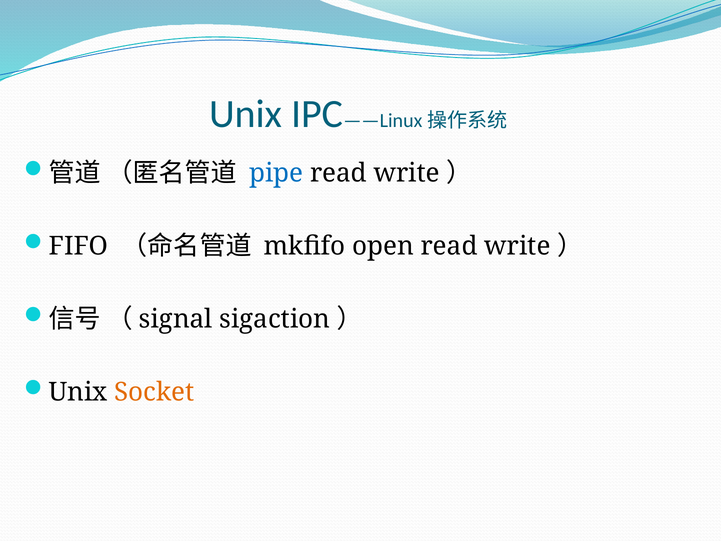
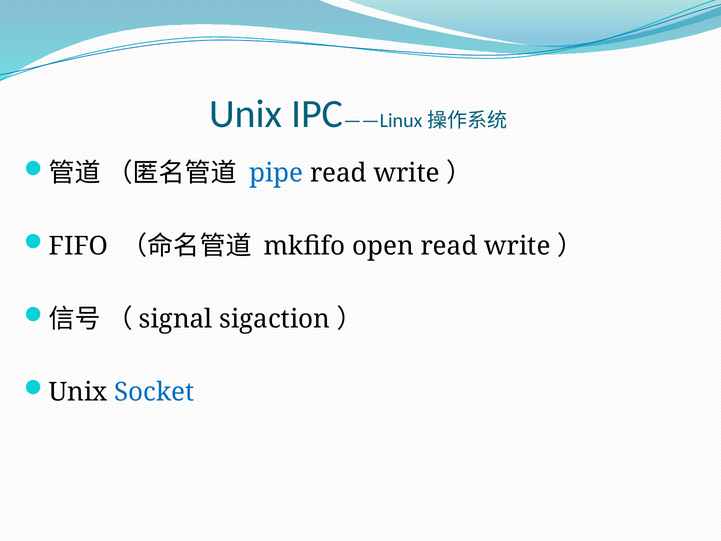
Socket colour: orange -> blue (154, 392)
